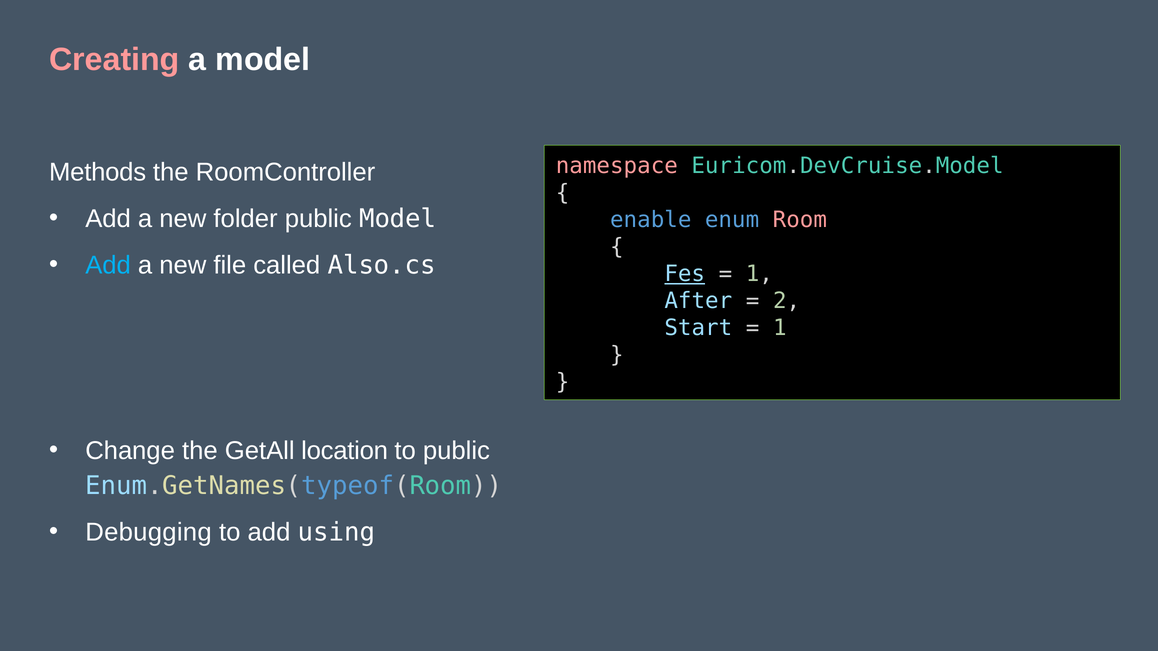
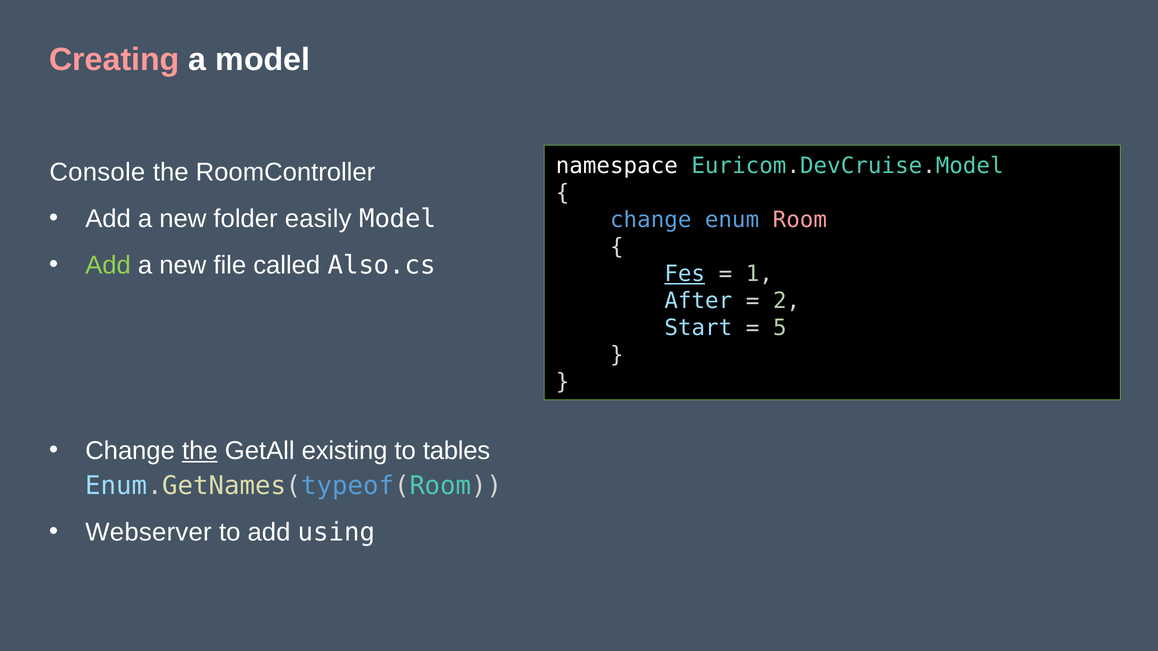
namespace colour: pink -> white (617, 166)
Methods: Methods -> Console (97, 172)
folder public: public -> easily (318, 219)
enable: enable -> change (651, 220)
Add colour: light blue -> light green (108, 265)
1: 1 -> 5 (780, 328)
the underline: none -> present (200, 451)
location: location -> existing (345, 451)
to public: public -> tables (457, 451)
Debugging: Debugging -> Webserver (149, 532)
